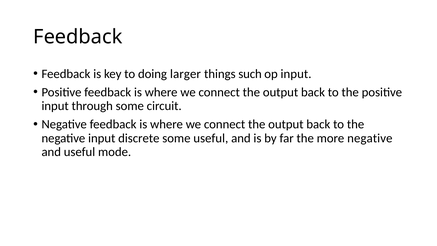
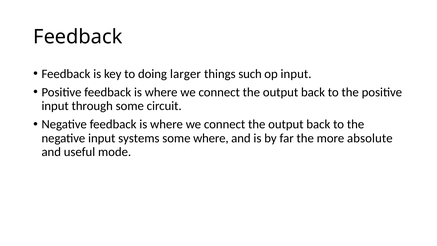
discrete: discrete -> systems (139, 138)
some useful: useful -> where (211, 138)
more negative: negative -> absolute (370, 138)
